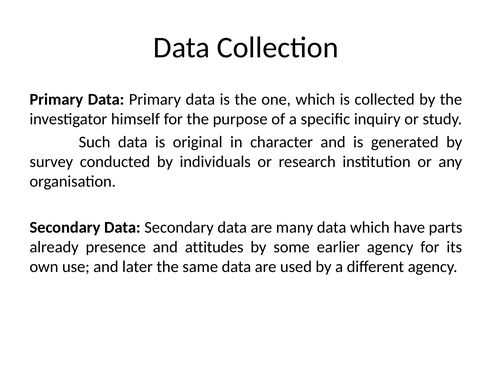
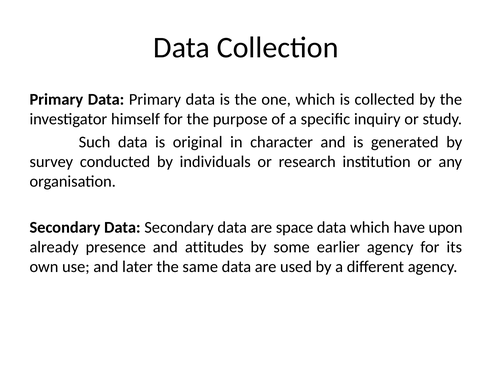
many: many -> space (295, 227)
parts: parts -> upon (446, 227)
